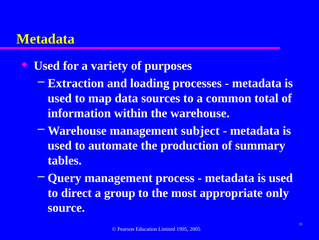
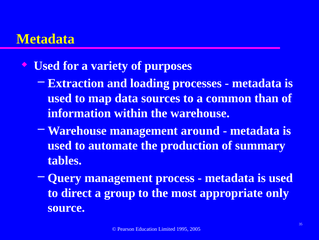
total: total -> than (266, 98)
subject: subject -> around (200, 130)
